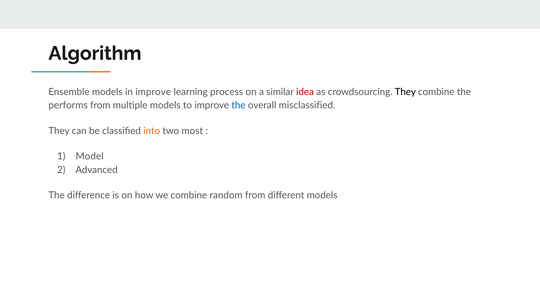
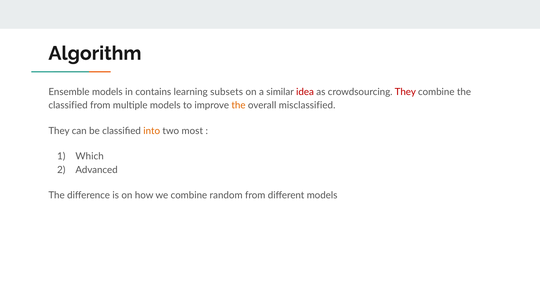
in improve: improve -> contains (153, 92)
process: process -> subsets (227, 92)
They colour: black -> red (405, 92)
performs: performs -> classified (68, 105)
the colour: blue -> orange (238, 105)
Model: Model -> Which (90, 156)
